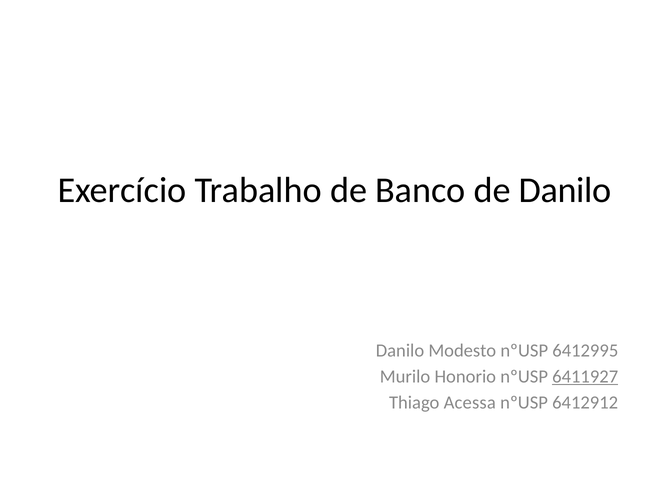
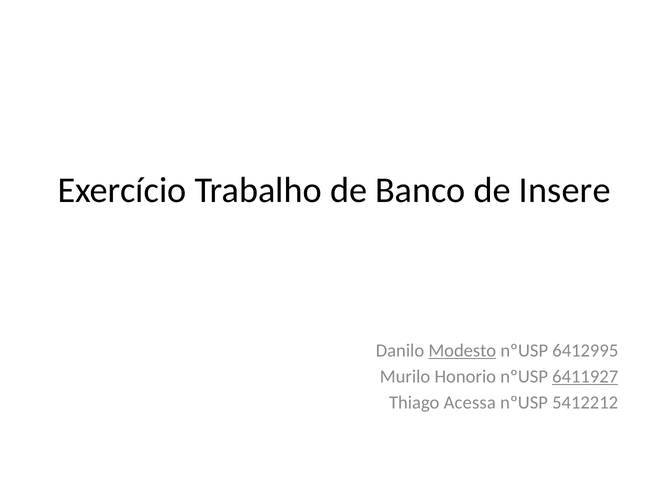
de Danilo: Danilo -> Insere (565, 190)
Modesto underline: none -> present (462, 350)
6412912: 6412912 -> 5412212 (585, 402)
